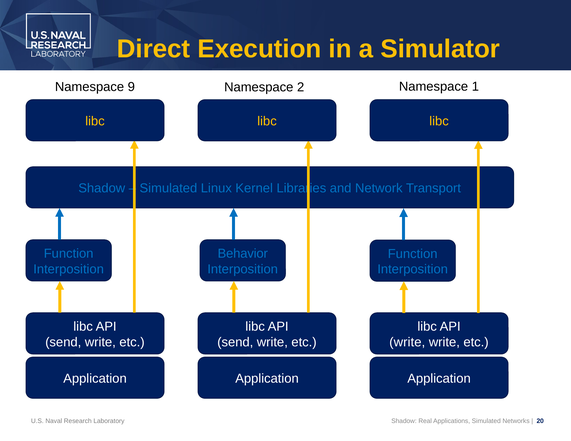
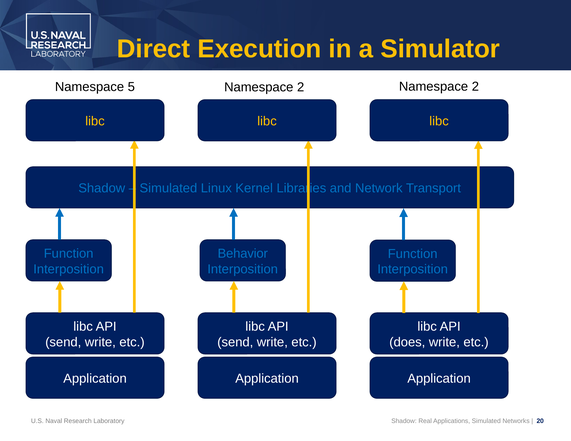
9: 9 -> 5 (131, 87)
2 Namespace 1: 1 -> 2 (475, 87)
write: write -> does (407, 342)
